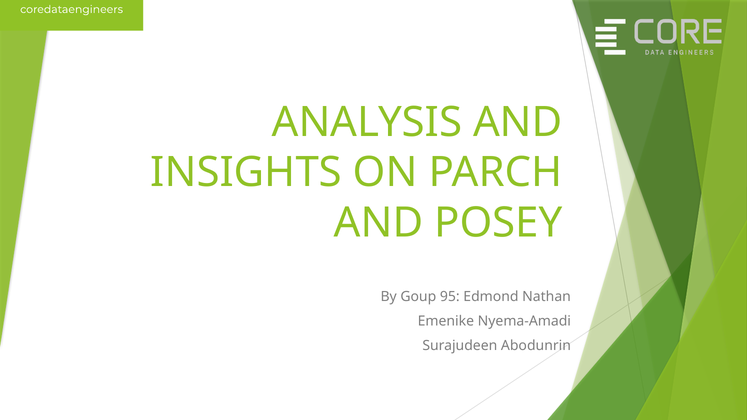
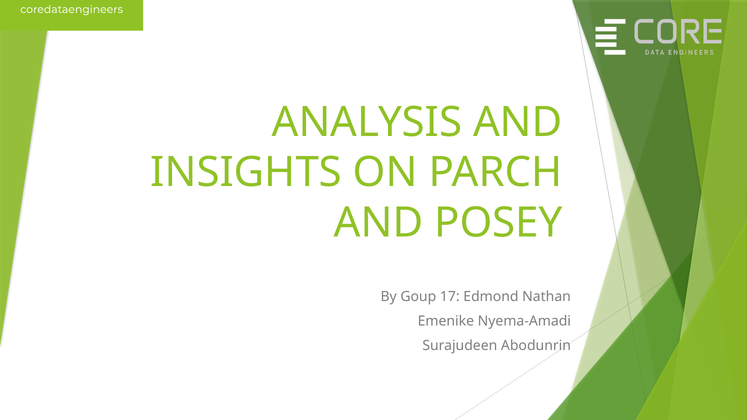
95: 95 -> 17 (450, 297)
